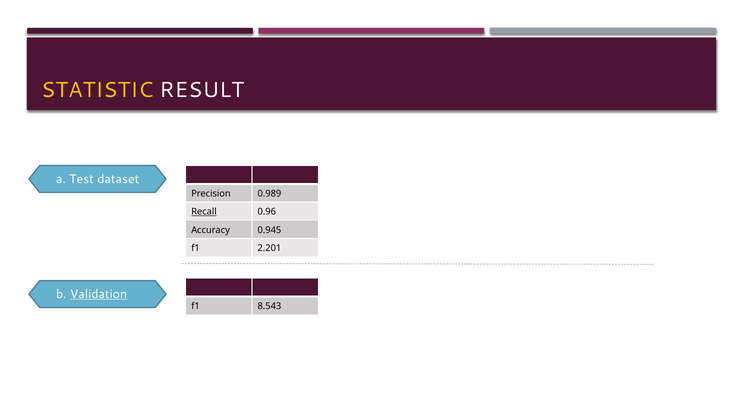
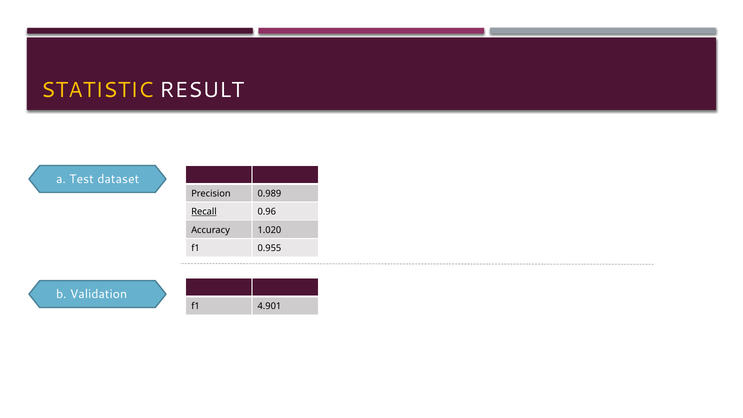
0.945: 0.945 -> 1.020 (269, 230)
2.201: 2.201 -> 0.955 (269, 248)
Validation underline: present -> none (99, 294)
8.543: 8.543 -> 4.901 (269, 306)
